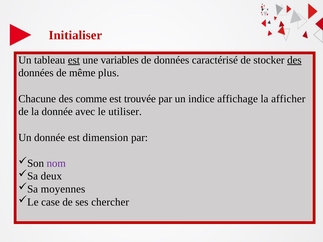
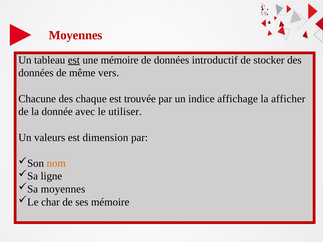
Initialiser: Initialiser -> Moyennes (75, 35)
une variables: variables -> mémoire (120, 60)
caractérisé: caractérisé -> introductif (215, 60)
des underline: present -> none (294, 60)
plus: plus -> vers (109, 73)
comme: comme -> chaque (91, 99)
Un donnée: donnée -> valeurs (50, 138)
nom colour: purple -> orange (56, 163)
deux: deux -> ligne (51, 176)
case: case -> char (50, 202)
ses chercher: chercher -> mémoire (110, 202)
